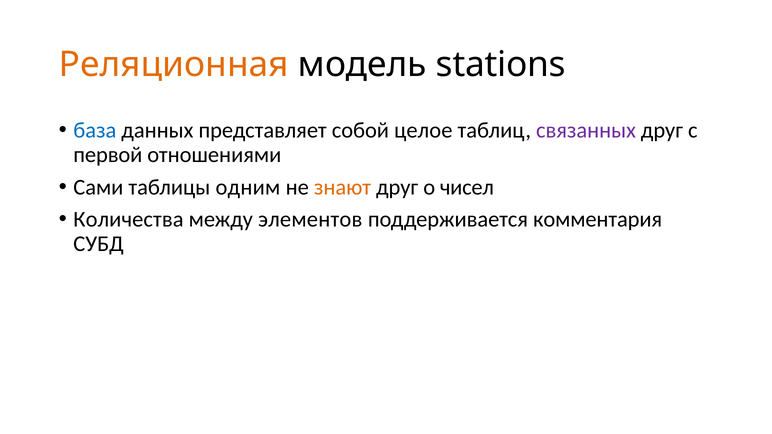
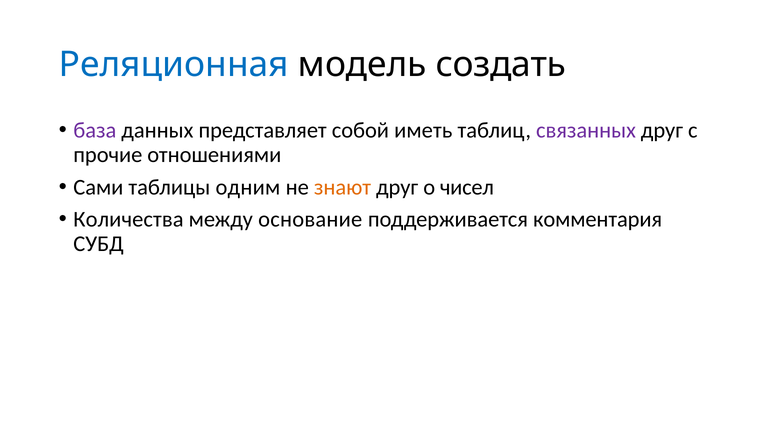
Реляционная colour: orange -> blue (174, 65)
stations: stations -> создать (501, 65)
база colour: blue -> purple (95, 131)
целое: целое -> иметь (423, 131)
первой: первой -> прочие (108, 155)
элементов: элементов -> основание (310, 220)
